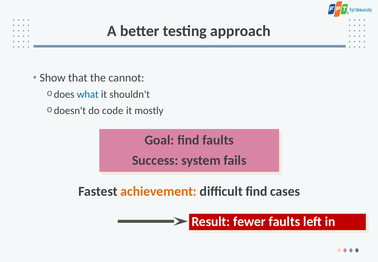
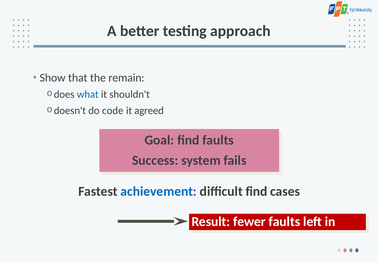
cannot: cannot -> remain (126, 78)
mostly: mostly -> agreed (149, 110)
achievement colour: orange -> blue (159, 191)
